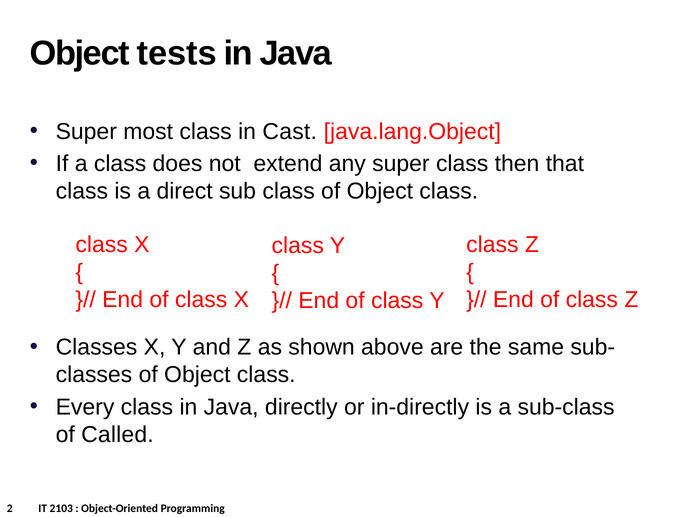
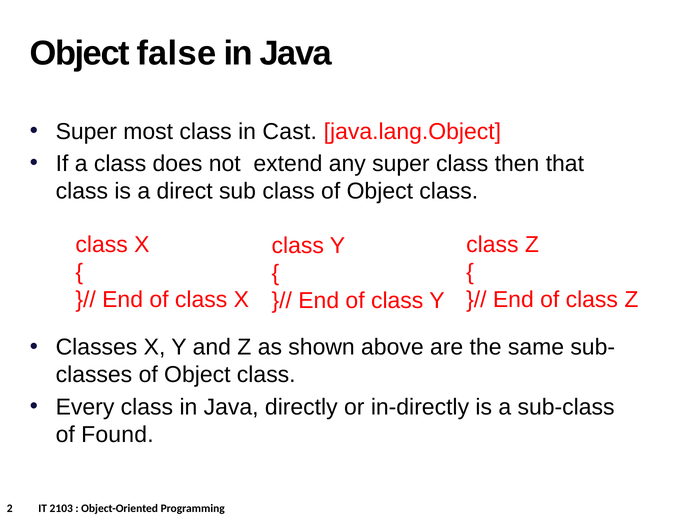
tests: tests -> false (177, 53)
Called: Called -> Found (117, 434)
